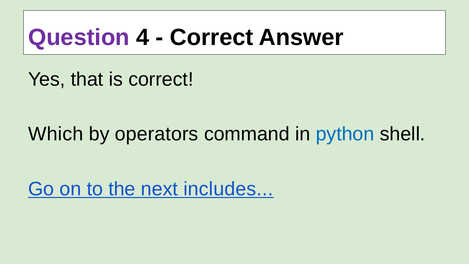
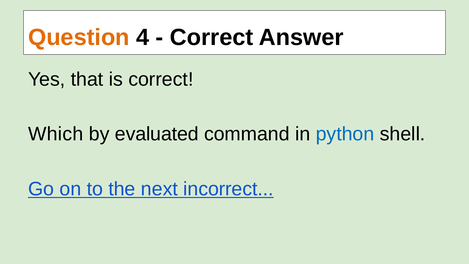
Question colour: purple -> orange (79, 37)
operators: operators -> evaluated (157, 134)
includes: includes -> incorrect (228, 189)
